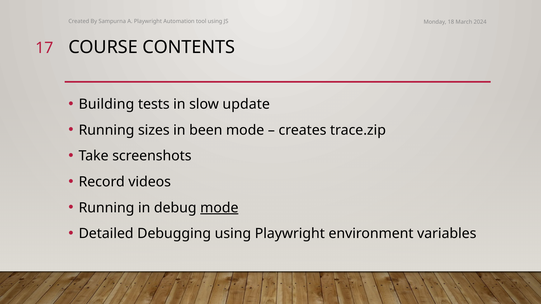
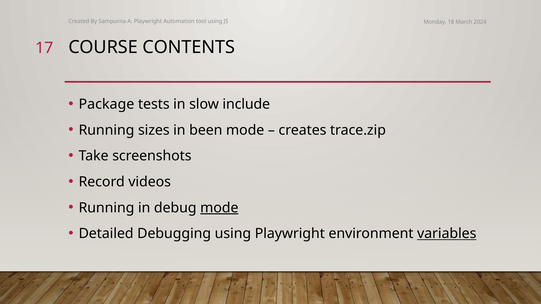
Building: Building -> Package (106, 104)
update: update -> include (246, 104)
variables underline: none -> present (447, 234)
